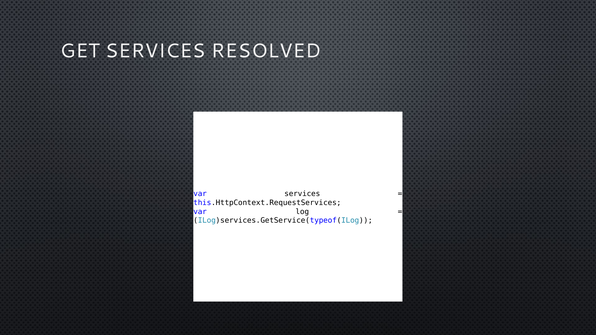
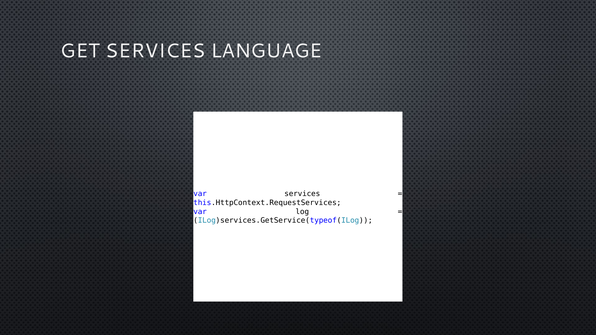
RESOLVED: RESOLVED -> LANGUAGE (266, 51)
